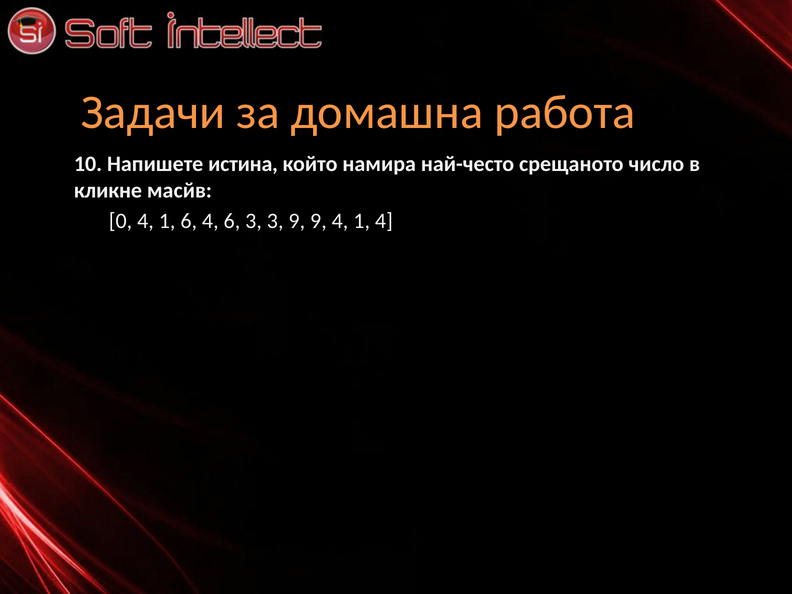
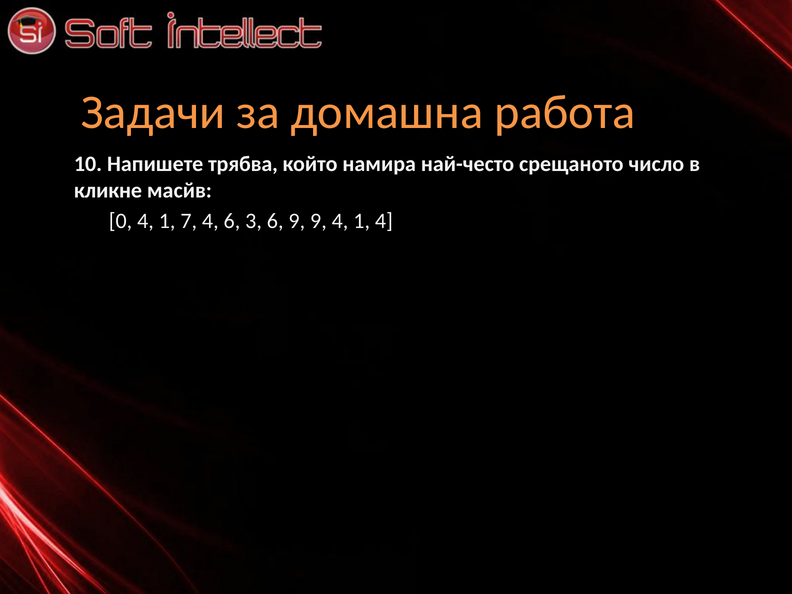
истина: истина -> трябва (243, 164)
1 6: 6 -> 7 (189, 221)
3 3: 3 -> 6 (275, 221)
